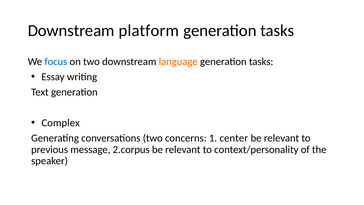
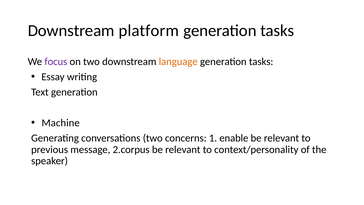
focus colour: blue -> purple (56, 62)
Complex: Complex -> Machine (61, 123)
center: center -> enable (234, 138)
